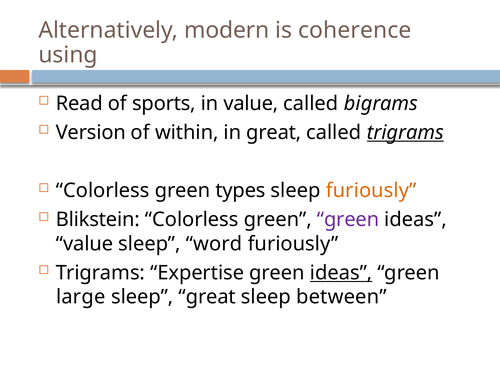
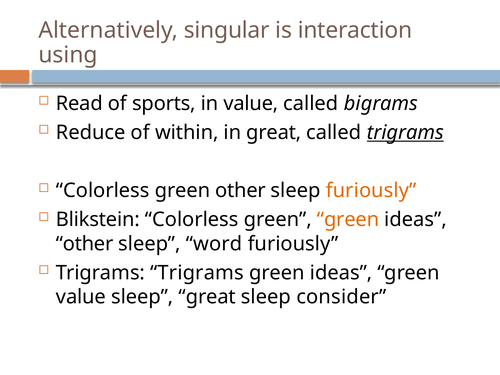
modern: modern -> singular (227, 30)
coherence: coherence -> interaction (355, 30)
Version: Version -> Reduce (91, 132)
green types: types -> other (241, 191)
green colour: purple -> orange (348, 220)
value: value -> other (85, 244)
Trigrams Expertise: Expertise -> Trigrams (197, 273)
ideas underline: present -> none (341, 273)
large: large -> value (81, 297)
between: between -> consider (341, 297)
